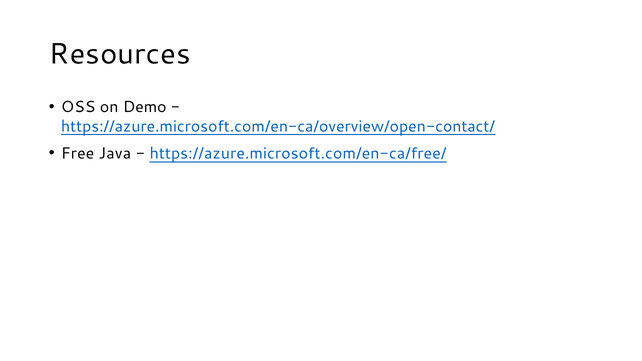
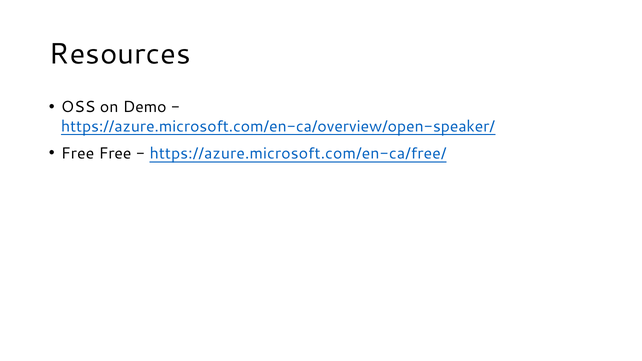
https://azure.microsoft.com/en-ca/overview/open-contact/: https://azure.microsoft.com/en-ca/overview/open-contact/ -> https://azure.microsoft.com/en-ca/overview/open-speaker/ (278, 127)
Free Java: Java -> Free (115, 154)
